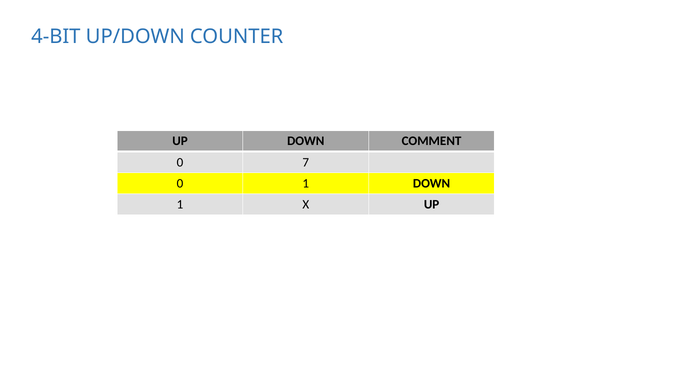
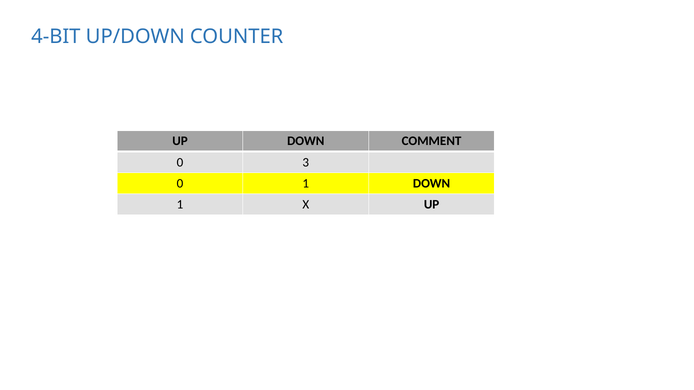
7: 7 -> 3 (306, 162)
